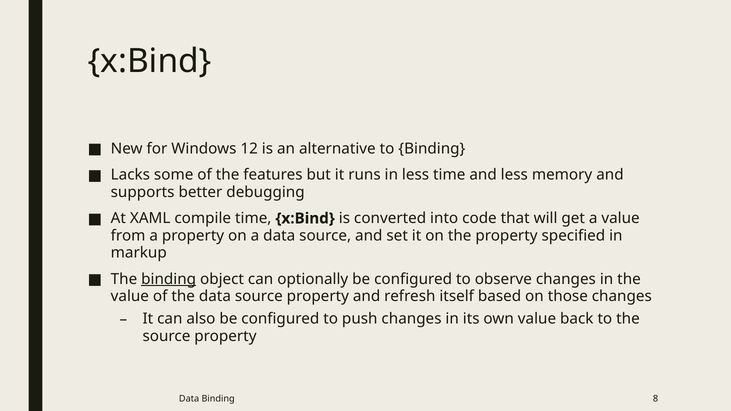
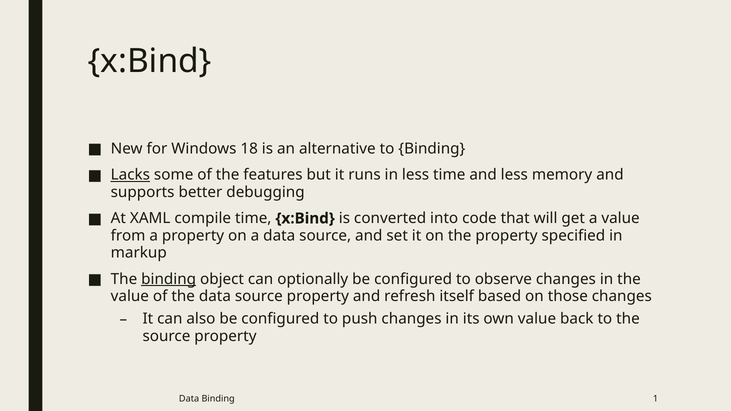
12: 12 -> 18 (249, 149)
Lacks underline: none -> present (130, 175)
8: 8 -> 1 (656, 399)
